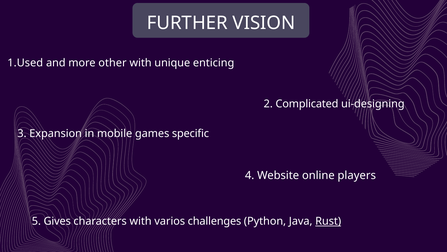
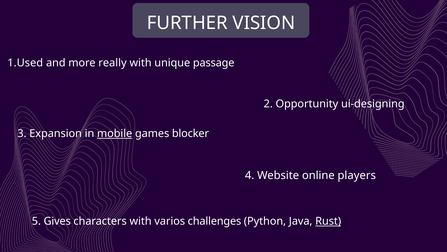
other: other -> really (112, 63)
enticing: enticing -> passage (214, 63)
Complicated: Complicated -> Opportunity (307, 104)
mobile underline: none -> present (115, 133)
specific: specific -> blocker (190, 133)
